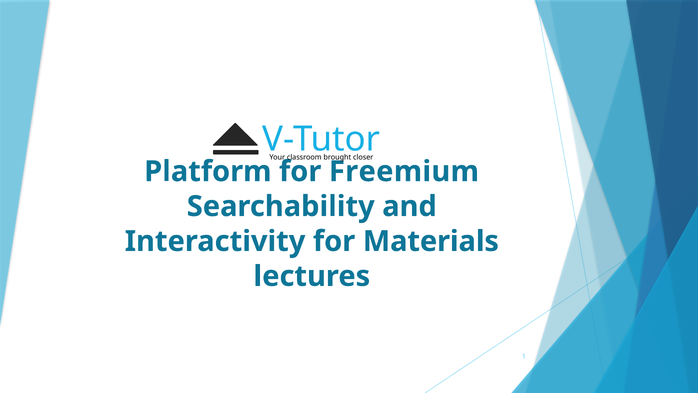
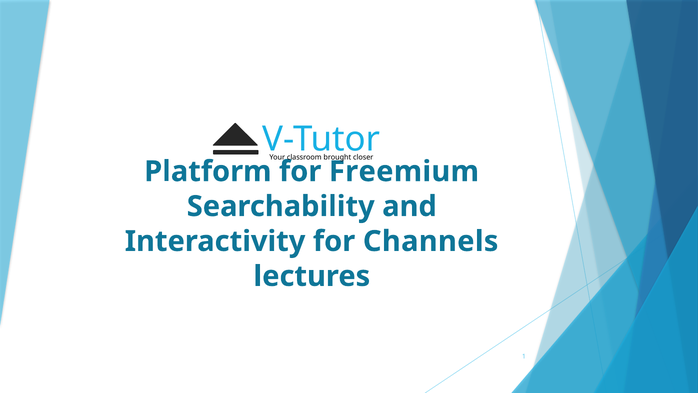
Materials: Materials -> Channels (431, 241)
